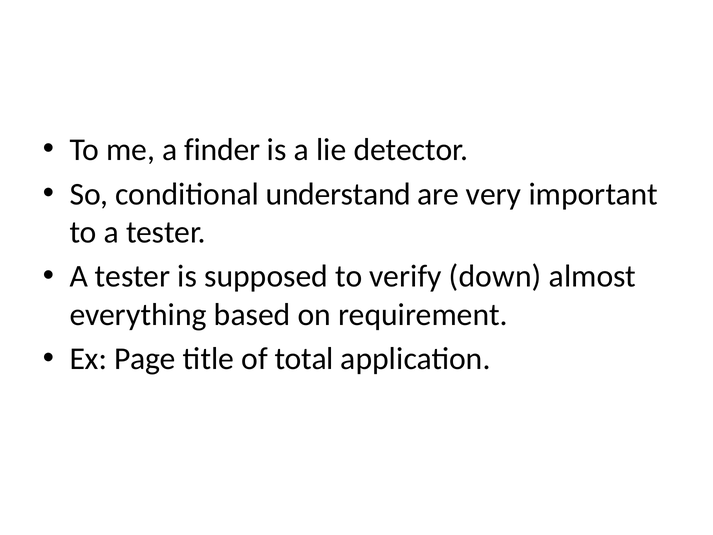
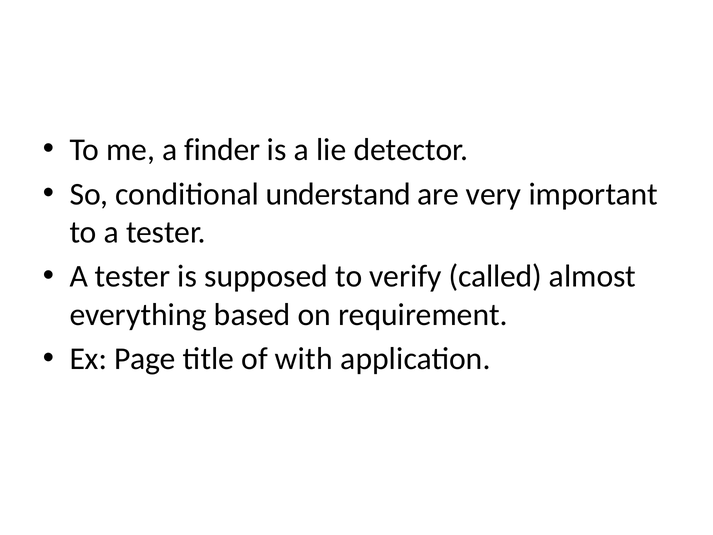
down: down -> called (495, 276)
total: total -> with (304, 359)
